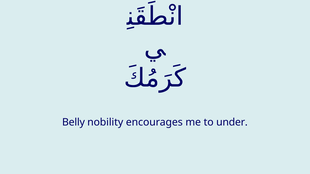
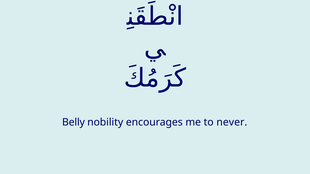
under: under -> never (232, 122)
